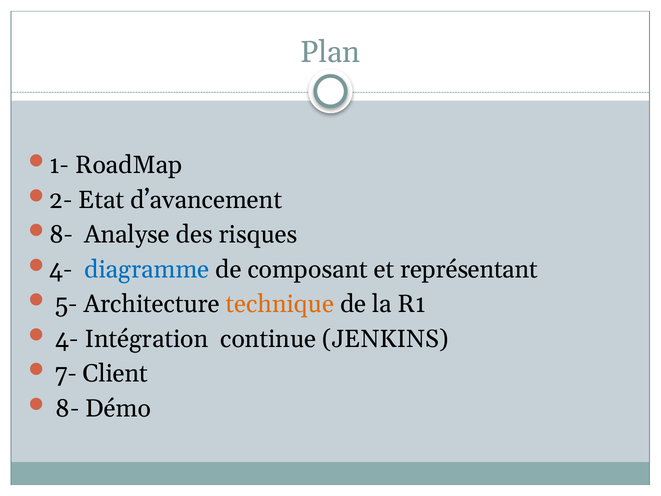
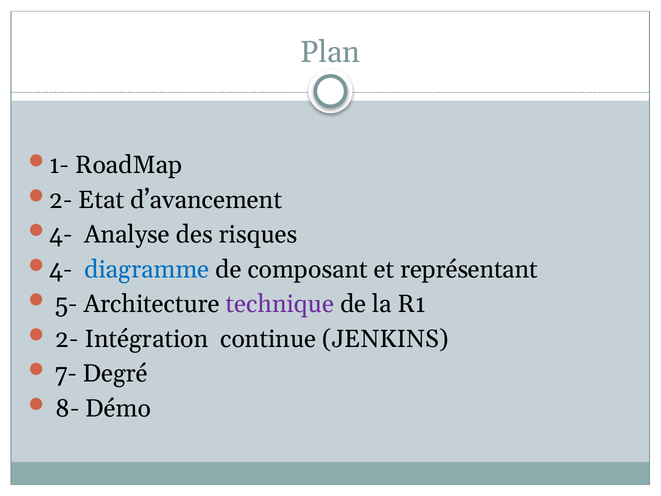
8-: 8- -> 4- (61, 234)
technique colour: orange -> purple (280, 304)
4-: 4- -> 2- (67, 339)
Client: Client -> Degré (115, 373)
